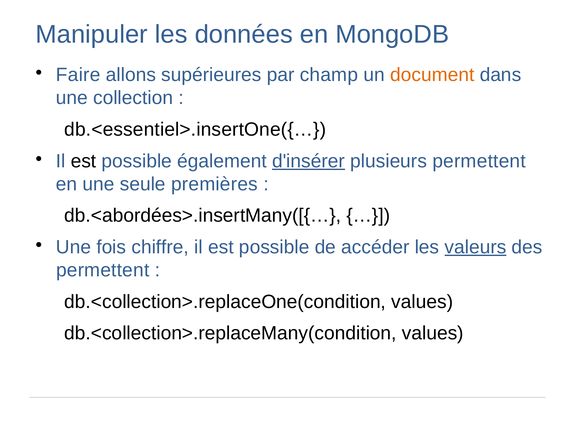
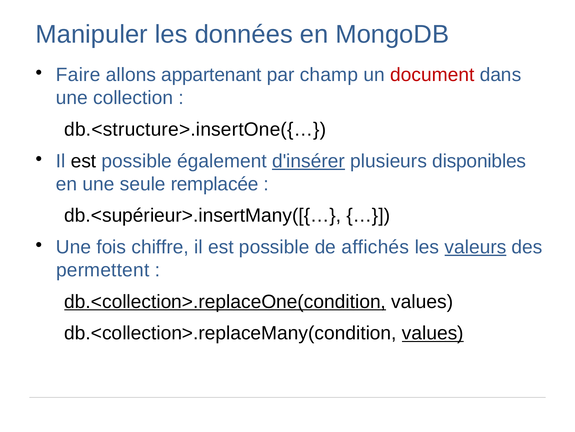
supérieures: supérieures -> appartenant (211, 75)
document colour: orange -> red (432, 75)
db.<essentiel>.insertOne({…: db.<essentiel>.insertOne({… -> db.<structure>.insertOne({… (195, 129)
plusieurs permettent: permettent -> disponibles (479, 161)
premières: premières -> remplacée (215, 184)
db.<abordées>.insertMany([{…: db.<abordées>.insertMany([{… -> db.<supérieur>.insertMany([{… (203, 215)
accéder: accéder -> affichés (375, 247)
db.<collection>.replaceOne(condition underline: none -> present (225, 301)
values underline: none -> present (433, 333)
